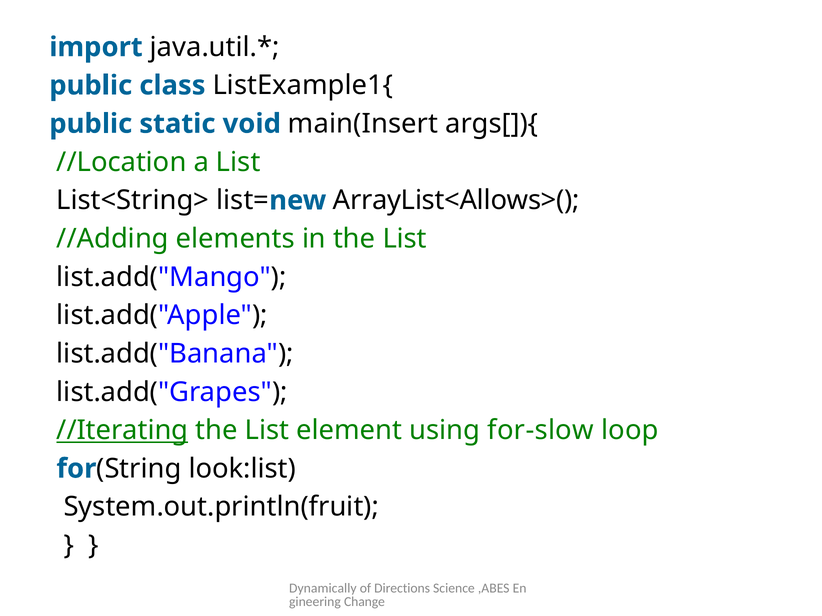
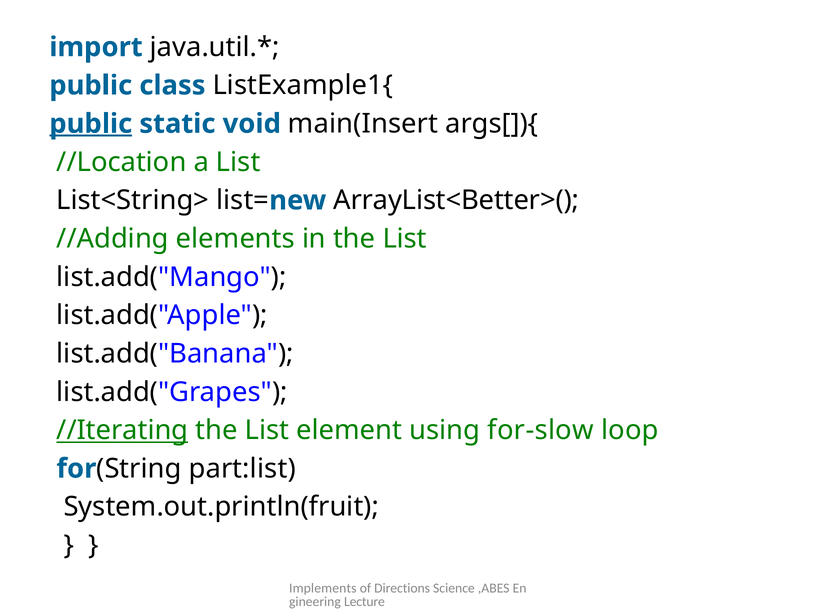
public underline: none -> present (91, 124)
ArrayList<Allows>(: ArrayList<Allows>( -> ArrayList<Better>( (456, 201)
look:list: look:list -> part:list (242, 469)
Dynamically: Dynamically -> Implements (323, 589)
Change: Change -> Lecture (364, 602)
